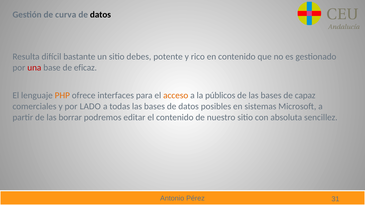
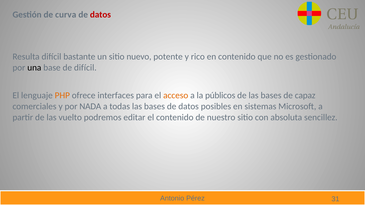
datos colour: black -> red (100, 15)
debes: debes -> nuevo (139, 57)
una colour: red -> black (34, 68)
de eficaz: eficaz -> difícil (85, 68)
LADO: LADO -> NADA (90, 107)
borrar: borrar -> vuelto (70, 118)
